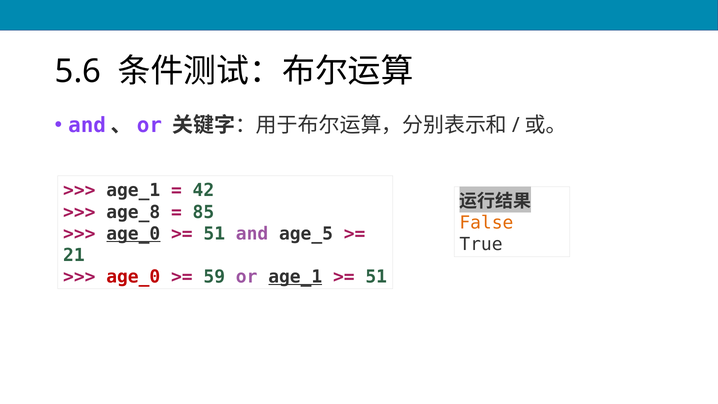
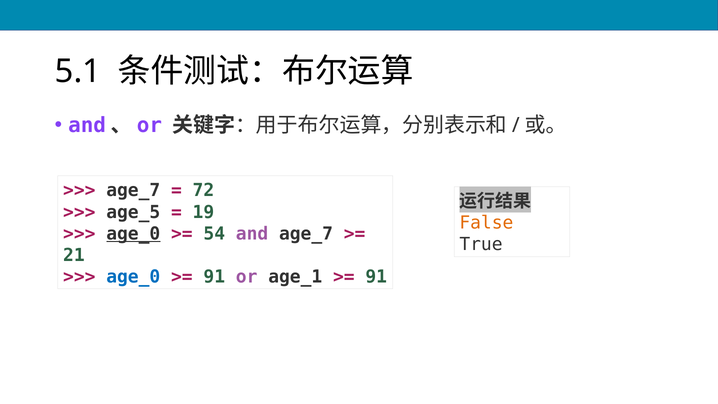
5.6: 5.6 -> 5.1 (78, 71)
age_1: age_1 -> age_7 (133, 190)
42: 42 -> 72 (203, 190)
age_8: age_8 -> age_5 (133, 212)
85: 85 -> 19 (203, 212)
51: 51 -> 54 (214, 234)
and age_5: age_5 -> age_7 (306, 234)
age_0 colour: red -> blue (133, 277)
59: 59 -> 91 (214, 277)
age_1 underline: present -> none (295, 277)
51: 51 -> 91 (376, 277)
